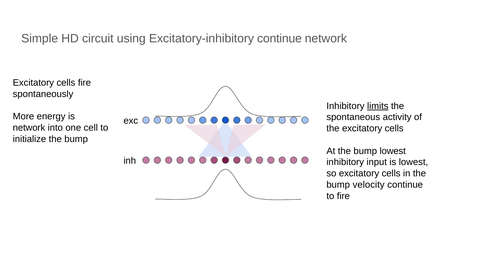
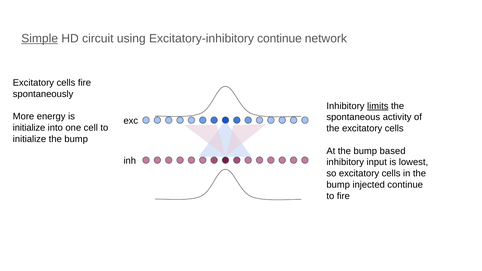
Simple underline: none -> present (40, 39)
network: network -> initialize (29, 128)
bump lowest: lowest -> based (393, 151)
velocity: velocity -> injected (369, 185)
